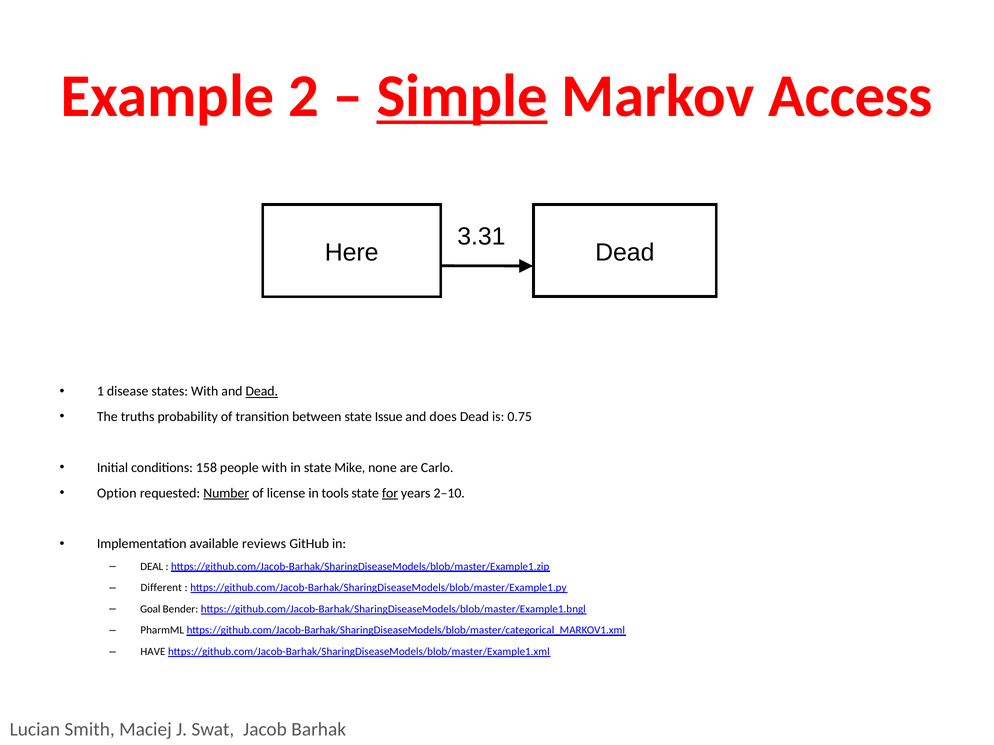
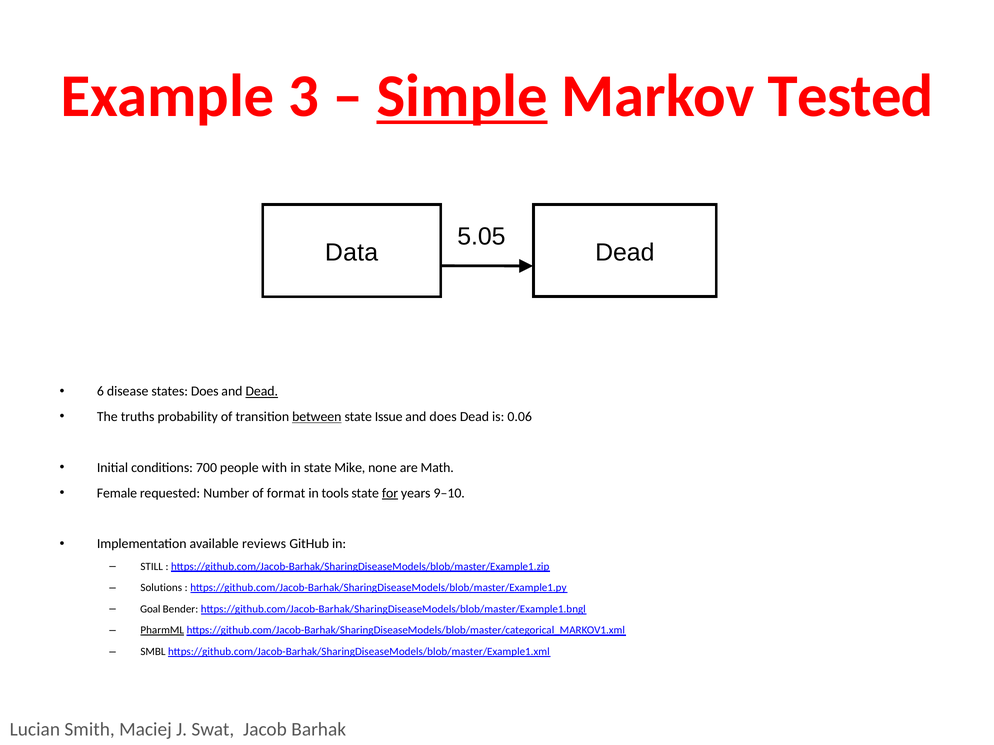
2: 2 -> 3 (304, 96)
Access: Access -> Tested (851, 96)
3.31: 3.31 -> 5.05 (481, 237)
Here: Here -> Data (352, 253)
1: 1 -> 6 (100, 392)
states With: With -> Does (205, 392)
between underline: none -> present (317, 417)
0.75: 0.75 -> 0.06 (520, 417)
158: 158 -> 700 (206, 468)
Carlo: Carlo -> Math (437, 468)
Option: Option -> Female (117, 493)
Number underline: present -> none (226, 493)
license: license -> format (286, 493)
2–10: 2–10 -> 9–10 (449, 493)
DEAL: DEAL -> STILL (152, 567)
Different: Different -> Solutions (161, 588)
PharmML underline: none -> present (162, 631)
HAVE: HAVE -> SMBL (153, 652)
